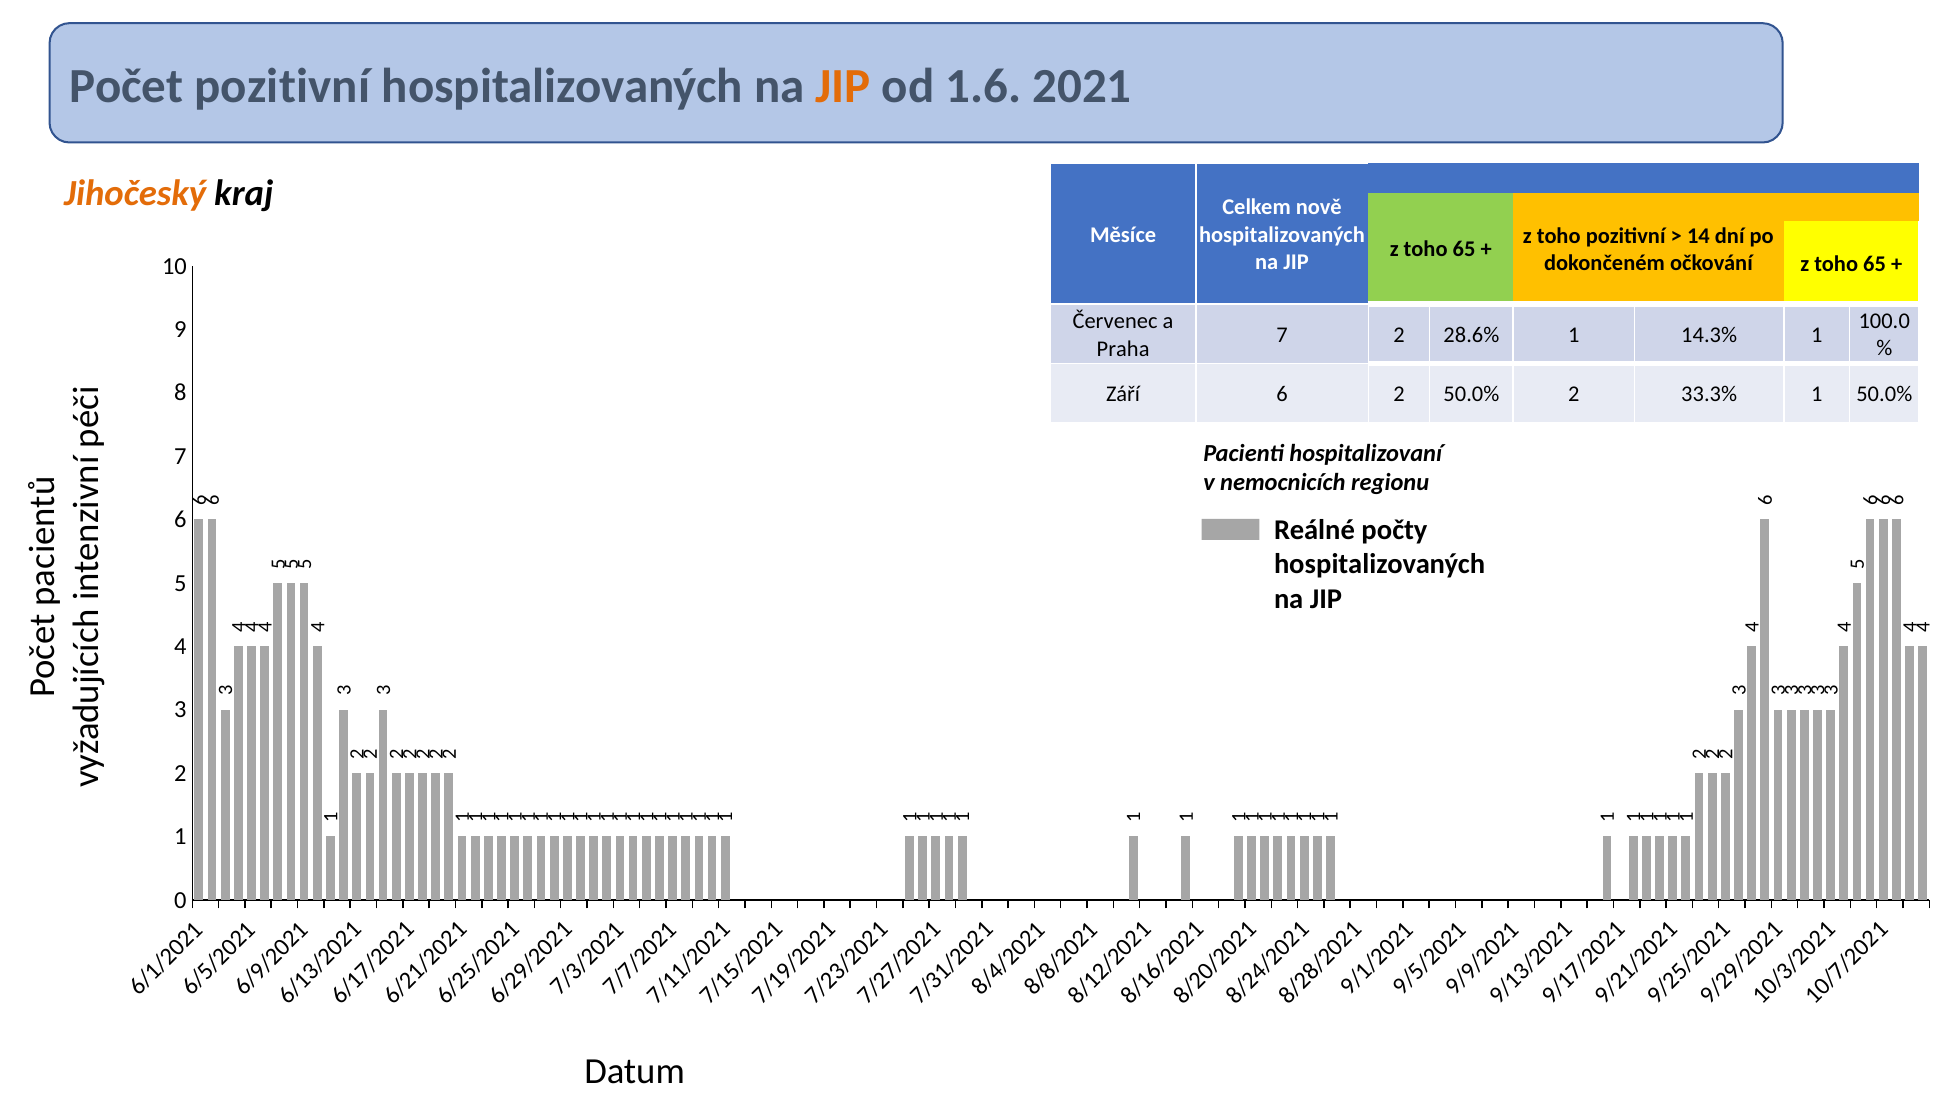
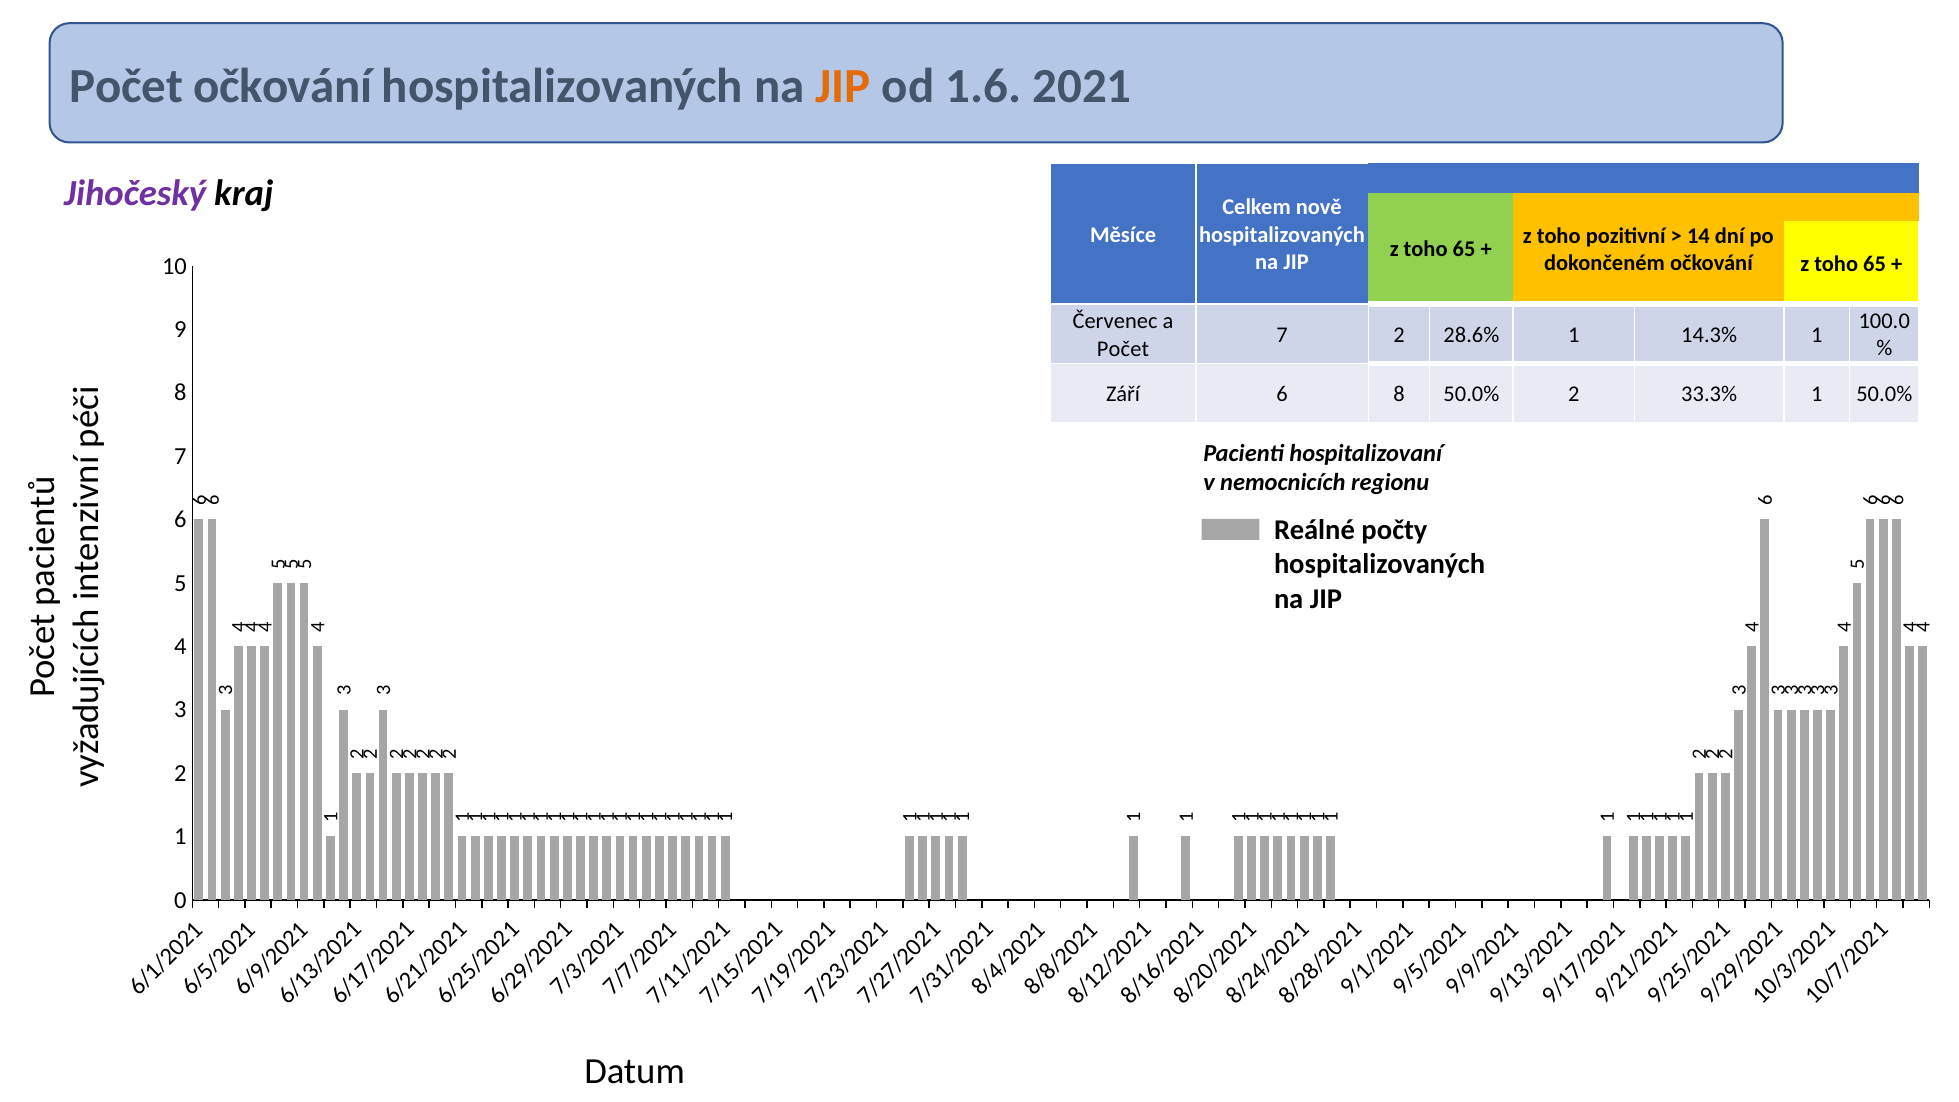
Počet pozitivní: pozitivní -> očkování (283, 86)
Jihočeský colour: orange -> purple (135, 193)
Praha: Praha -> Počet (1123, 349)
6 2: 2 -> 8 (1399, 394)
